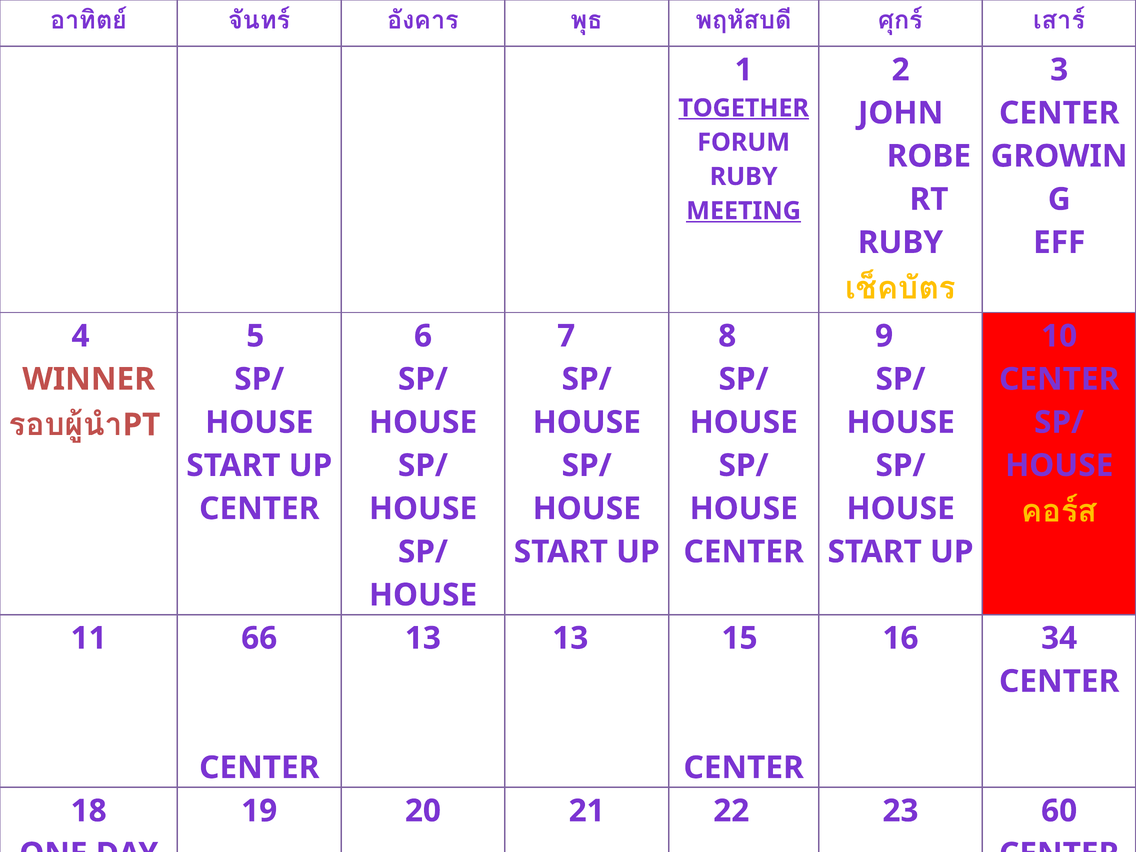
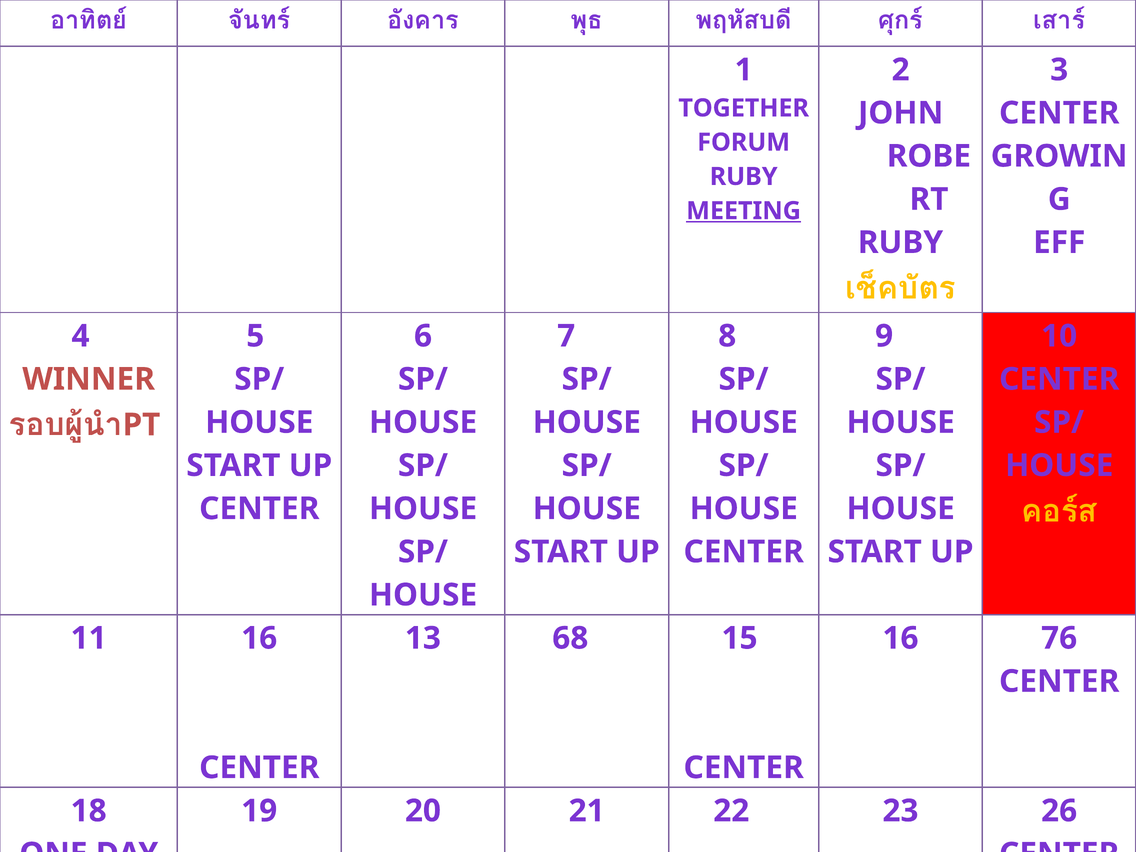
TOGETHER underline: present -> none (744, 108)
11 66: 66 -> 16 (259, 638)
13 13: 13 -> 68 (570, 638)
34: 34 -> 76 (1059, 638)
23 60: 60 -> 26 (1059, 811)
